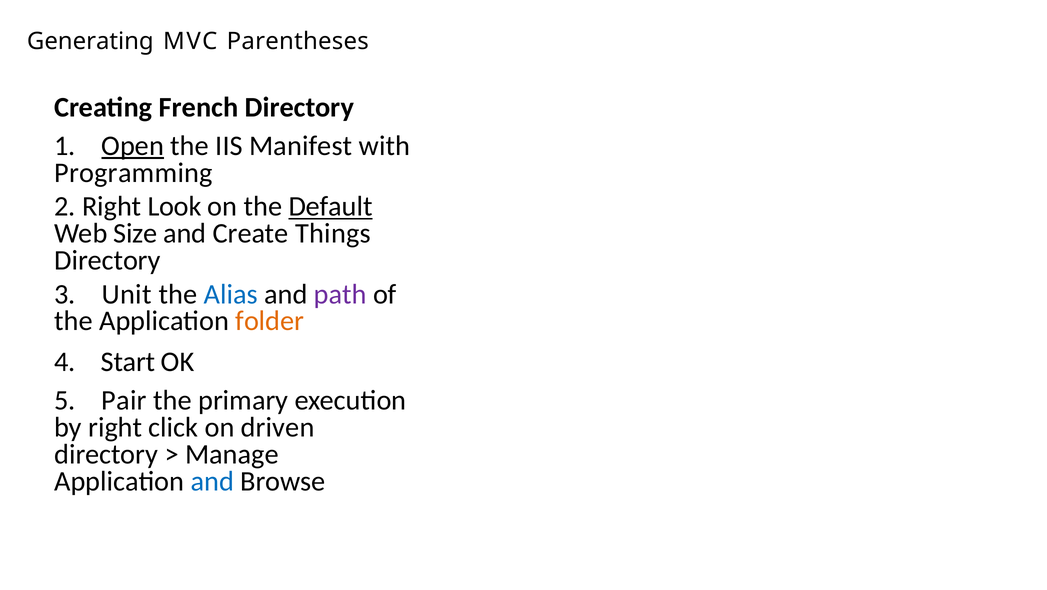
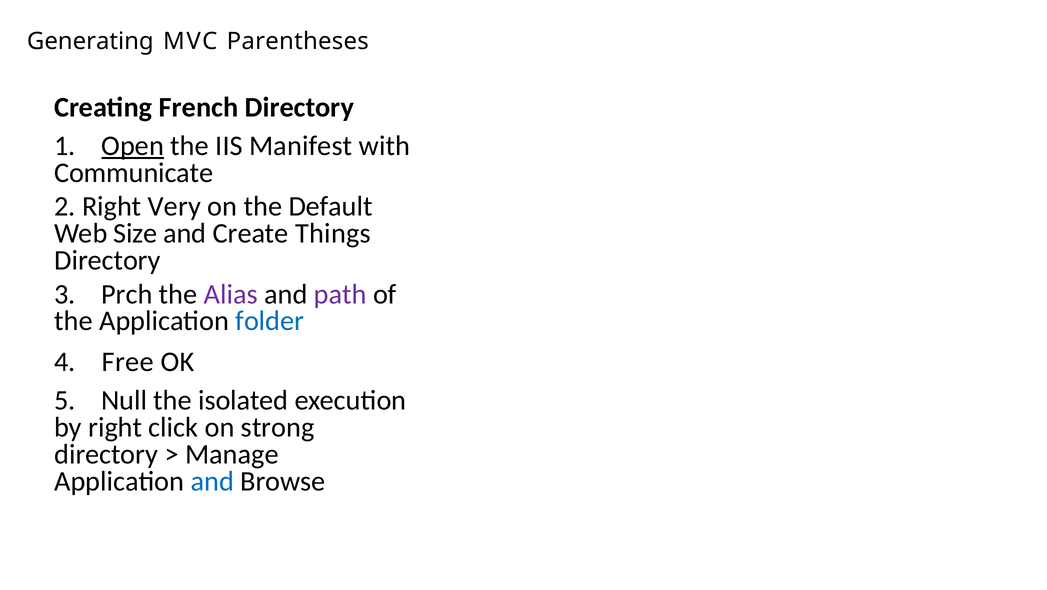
Programming: Programming -> Communicate (134, 173)
Look: Look -> Very (174, 207)
Default underline: present -> none (330, 207)
Unit: Unit -> Prch (127, 294)
Alias colour: blue -> purple (231, 294)
folder colour: orange -> blue (270, 321)
Start: Start -> Free (128, 362)
Pair: Pair -> Null (124, 400)
primary: primary -> isolated (243, 400)
driven: driven -> strong (278, 427)
